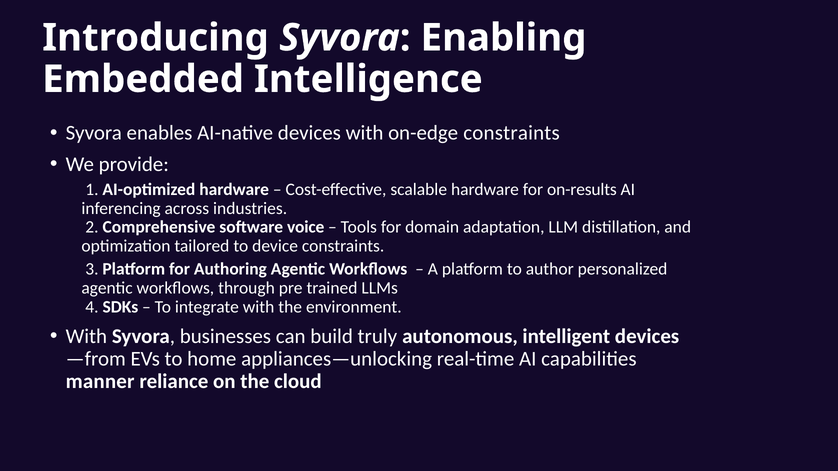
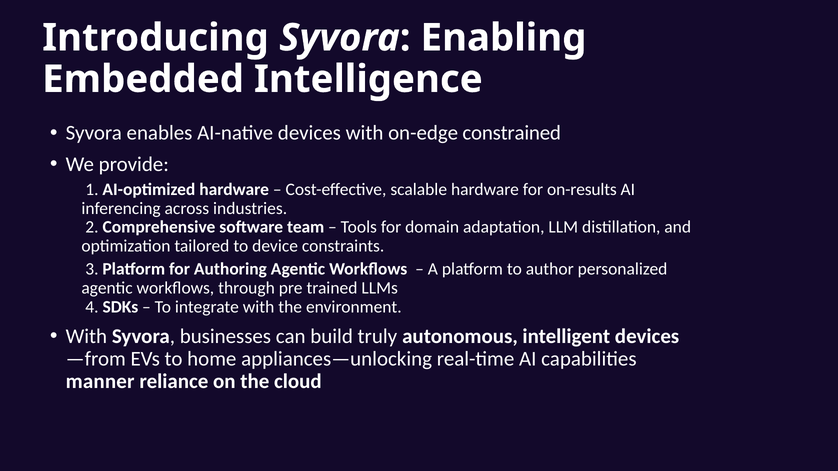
on-edge constraints: constraints -> constrained (512, 133)
voice: voice -> team (306, 227)
